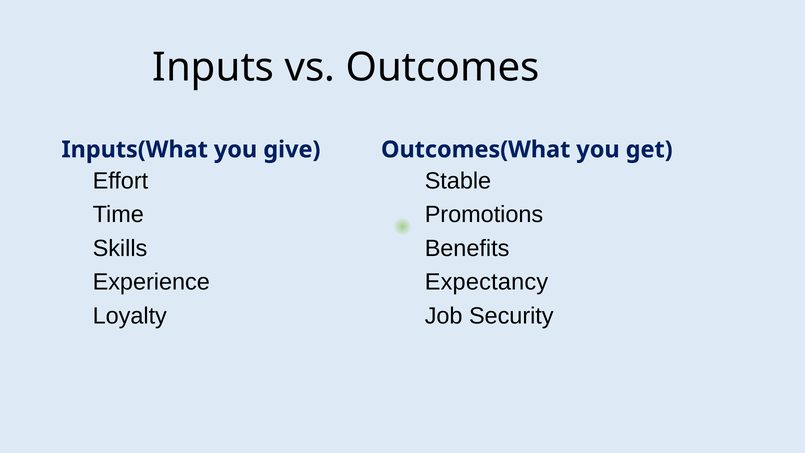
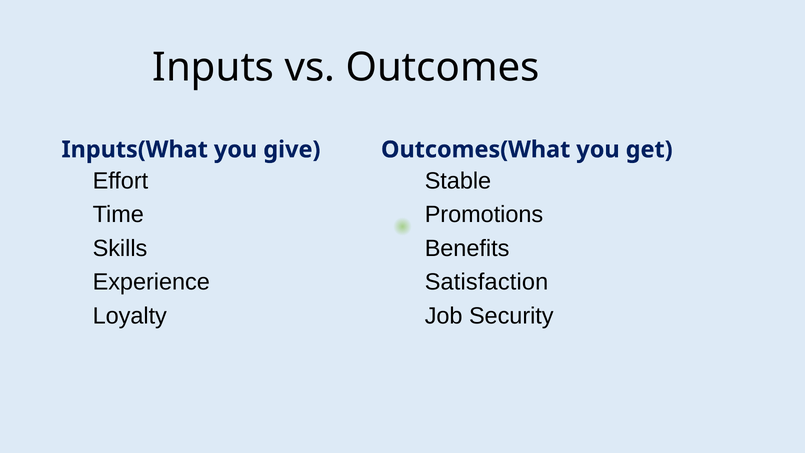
Expectancy: Expectancy -> Satisfaction (487, 282)
